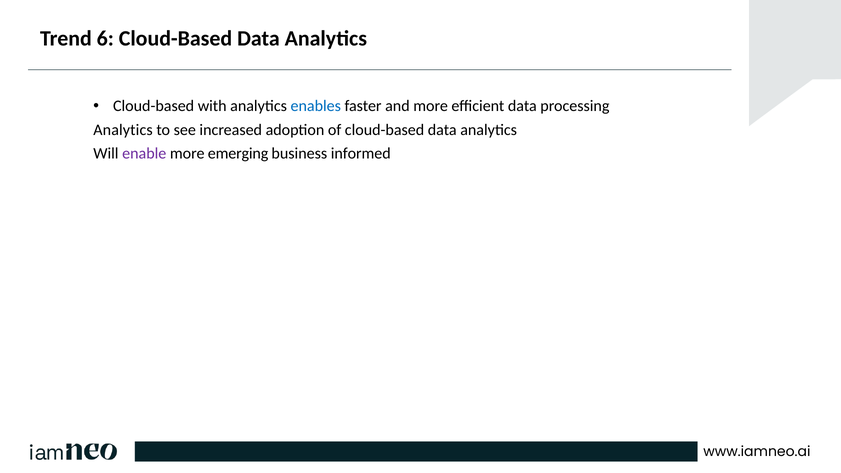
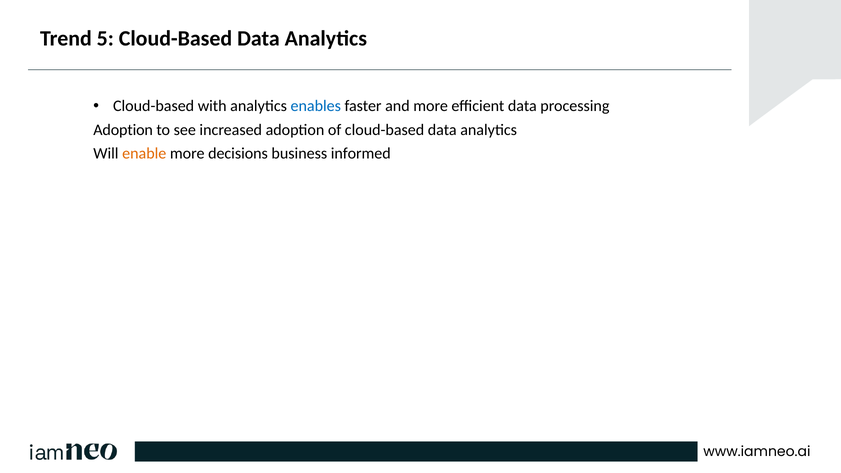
6: 6 -> 5 (105, 39)
Analytics: Analytics -> Adoption (123, 130)
enable colour: purple -> orange (144, 153)
emerging: emerging -> decisions (238, 153)
